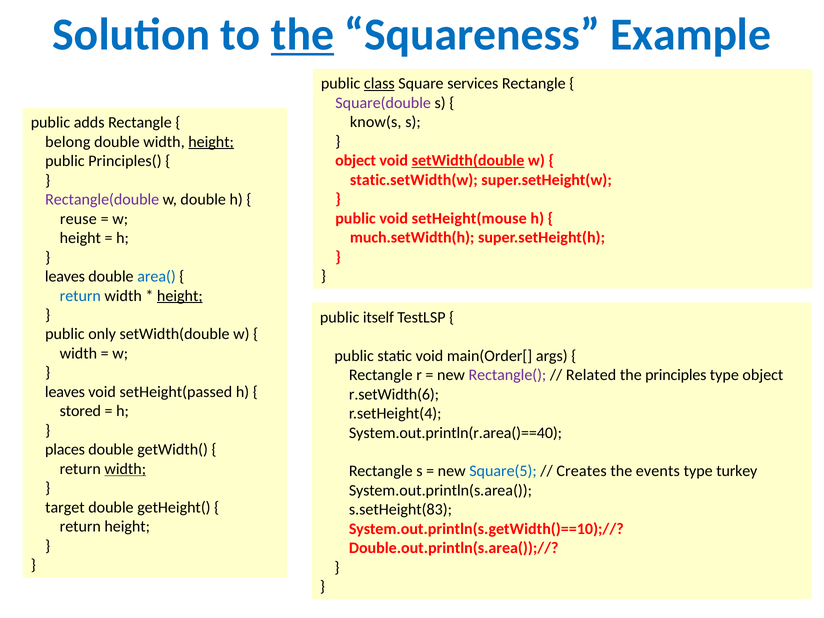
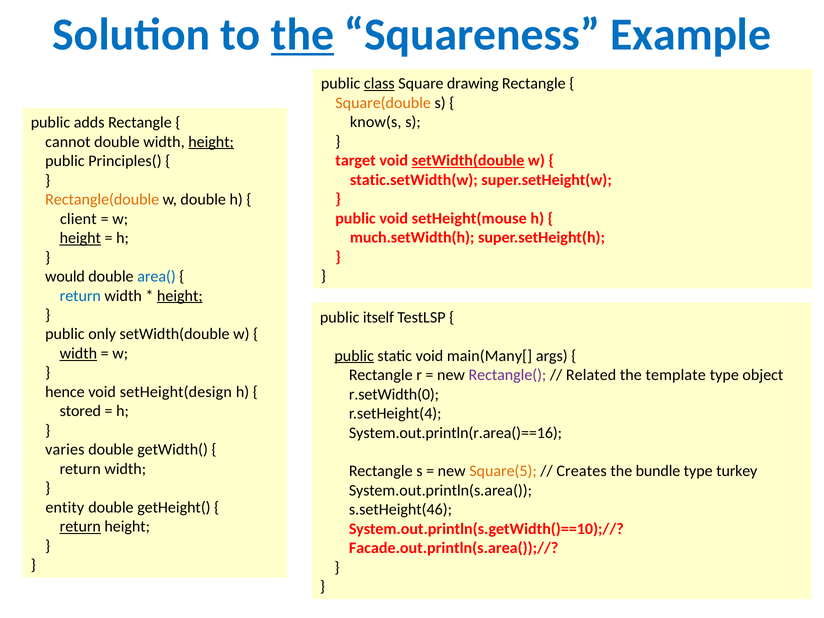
services: services -> drawing (473, 84)
Square(double colour: purple -> orange (383, 103)
belong: belong -> cannot (68, 142)
object: object -> target (356, 161)
Rectangle(double colour: purple -> orange (102, 200)
reuse: reuse -> client (78, 219)
height underline: none -> present (80, 238)
leaves: leaves -> would (65, 276)
width underline: none -> present (78, 353)
public underline: none -> present (354, 356)
main(Order[: main(Order[ -> main(Many[ (490, 356)
principles: principles -> template (676, 375)
leaves: leaves -> hence (65, 392)
setHeight(passed: setHeight(passed -> setHeight(design (176, 392)
r.setWidth(6: r.setWidth(6 -> r.setWidth(0 (394, 394)
System.out.println(r.area()==40: System.out.println(r.area()==40 -> System.out.println(r.area()==16 (455, 433)
places: places -> varies (65, 450)
width underline: present -> none (125, 469)
Square(5 colour: blue -> orange (503, 471)
events: events -> bundle (658, 471)
target: target -> entity (65, 507)
s.setHeight(83: s.setHeight(83 -> s.setHeight(46 (400, 510)
return underline: none -> present (80, 527)
Double.out.println(s.area());//: Double.out.println(s.area());// -> Facade.out.println(s.area());// (454, 548)
